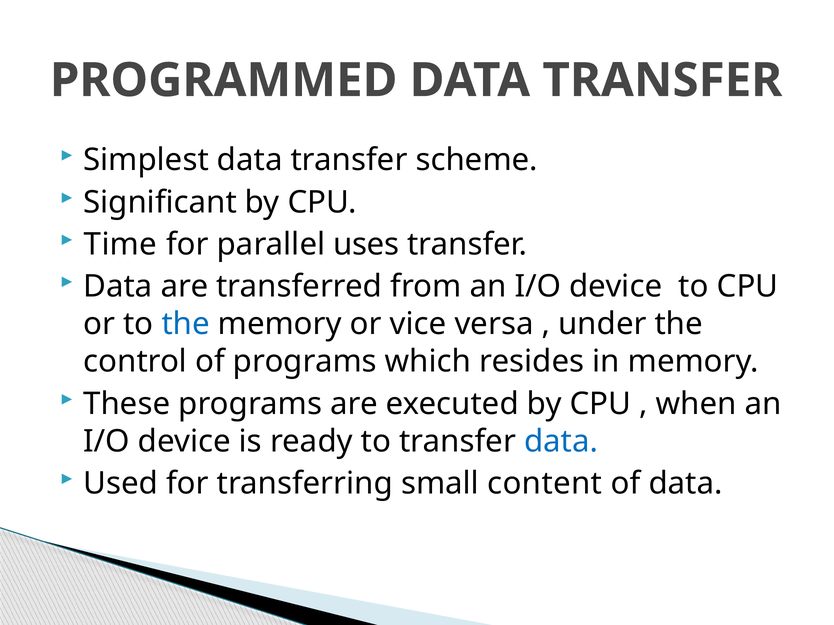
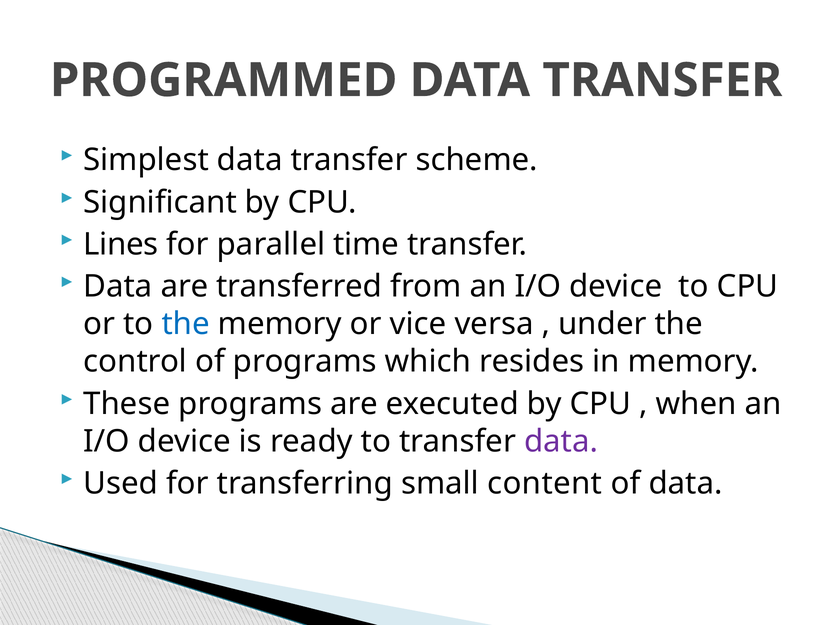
Time: Time -> Lines (121, 245)
uses: uses -> time (366, 245)
data colour: blue -> purple (561, 442)
